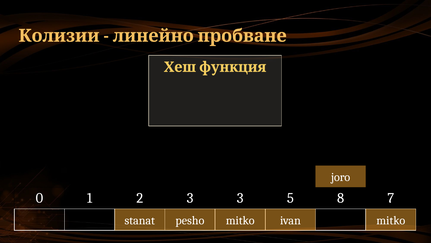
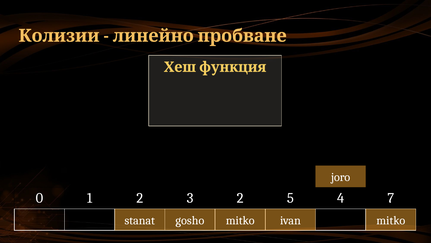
3 3: 3 -> 2 (240, 197)
8: 8 -> 4 (341, 197)
pesho: pesho -> gosho (190, 220)
